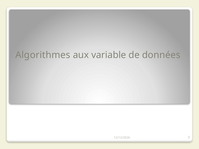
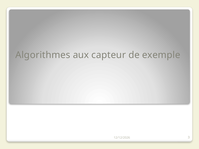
variable: variable -> capteur (109, 55)
données: données -> exemple (161, 55)
